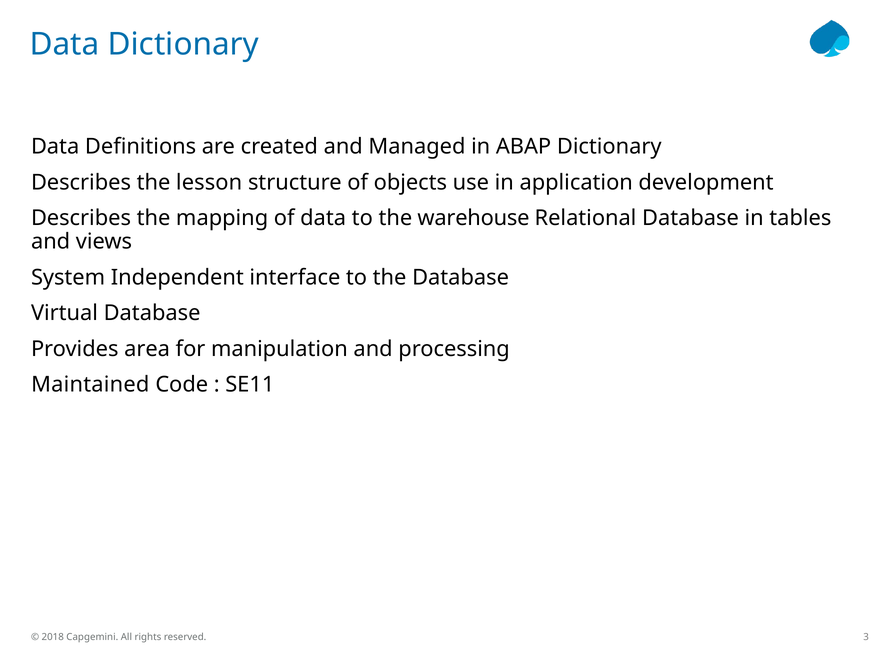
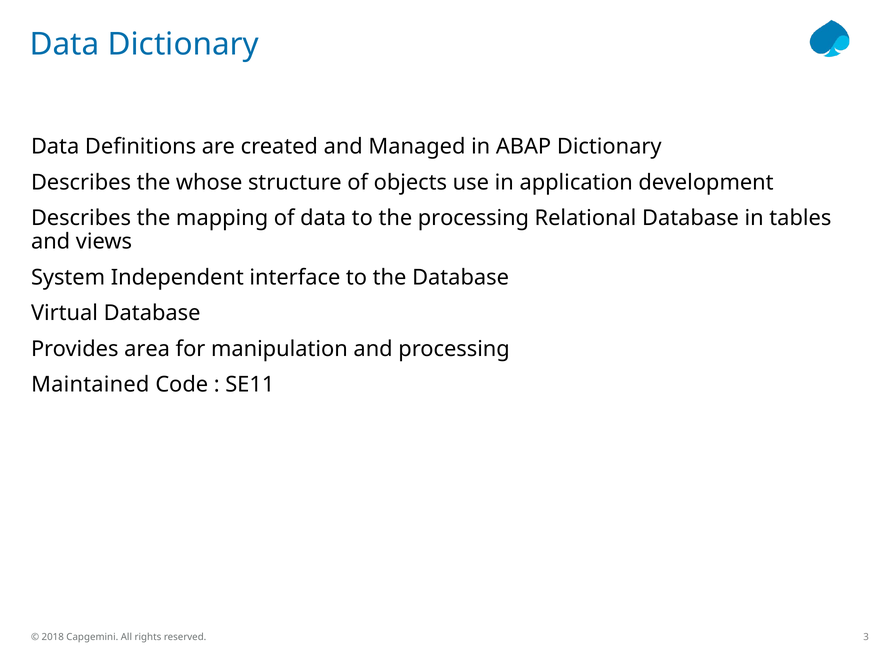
lesson: lesson -> whose (209, 182)
the warehouse: warehouse -> processing (473, 218)
